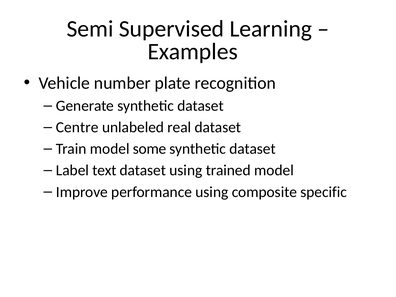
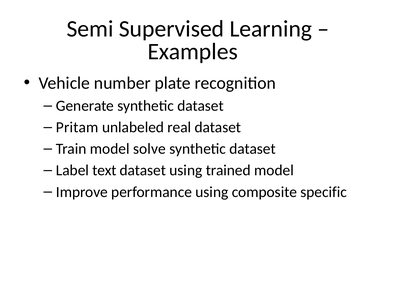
Centre: Centre -> Pritam (77, 127)
some: some -> solve (149, 149)
